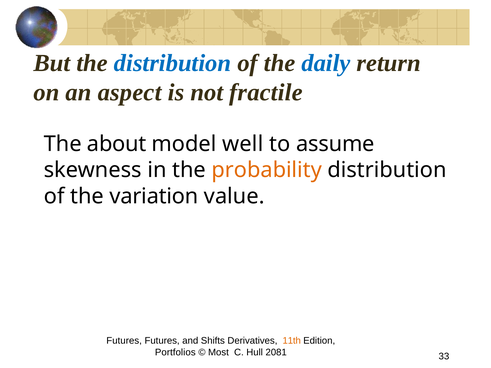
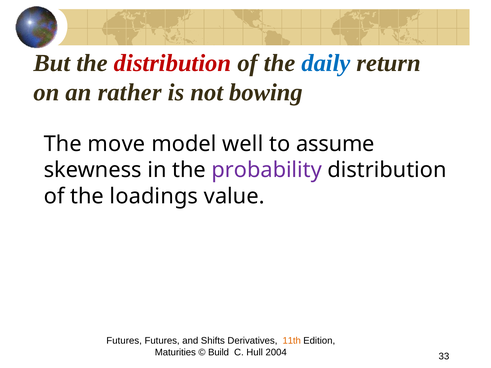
distribution colour: blue -> red (173, 63)
aspect: aspect -> rather (130, 92)
fractile: fractile -> bowing (266, 92)
about: about -> move (116, 144)
probability colour: orange -> purple (267, 170)
variation: variation -> loadings (154, 196)
Portfolios: Portfolios -> Maturities (175, 353)
Most: Most -> Build (219, 353)
2081: 2081 -> 2004 (276, 353)
